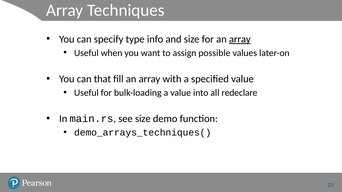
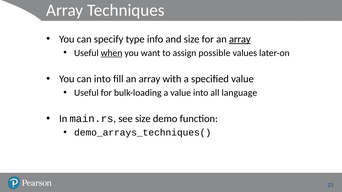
when underline: none -> present (112, 53)
can that: that -> into (102, 79)
redeclare: redeclare -> language (239, 93)
